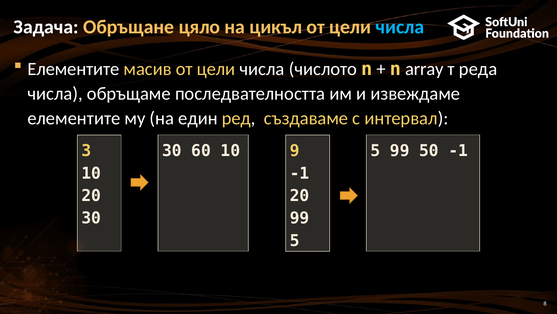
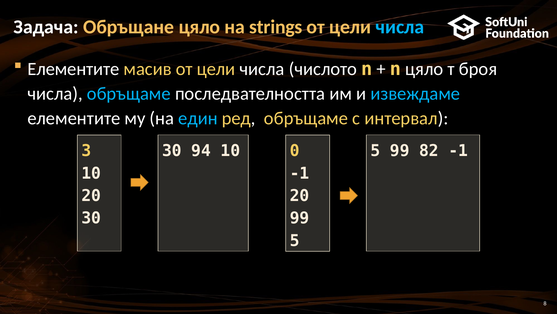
цикъл: цикъл -> strings (276, 27)
n array: array -> цяло (424, 69)
реда: реда -> броя (478, 69)
обръщаме colour: white -> light blue (129, 93)
извеждаме colour: white -> light blue (415, 93)
един colour: white -> light blue (198, 118)
ред създаваме: създаваме -> обръщаме (306, 118)
60: 60 -> 94 (201, 150)
9: 9 -> 0 (295, 151)
50: 50 -> 82 (429, 150)
